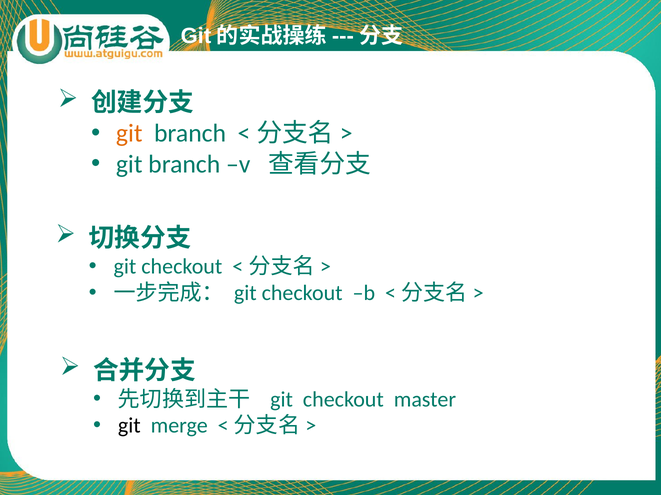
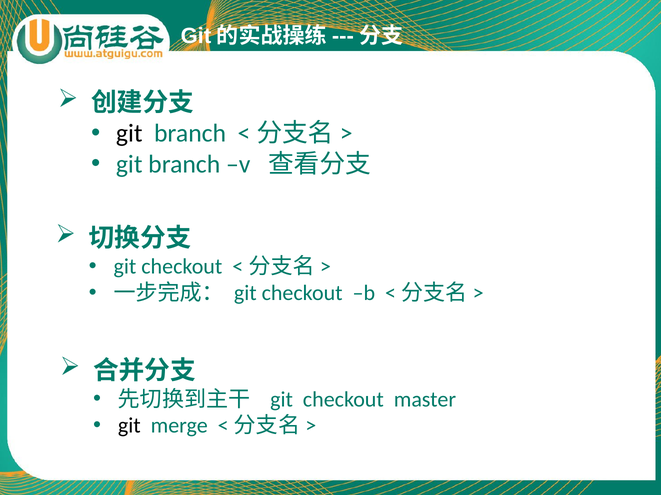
git colour: orange -> black (129, 134)
